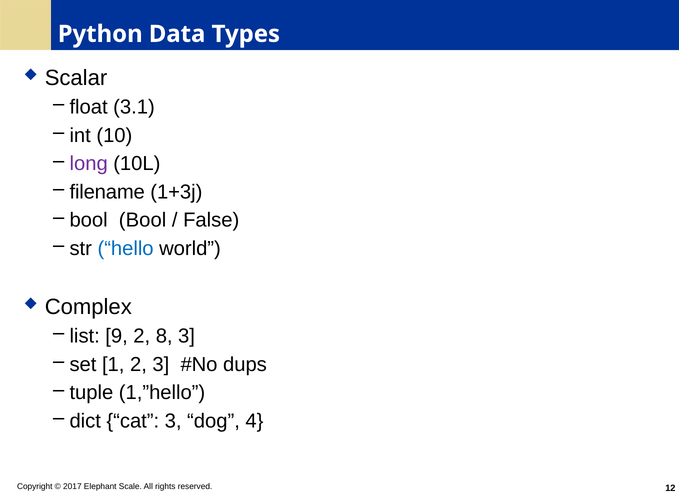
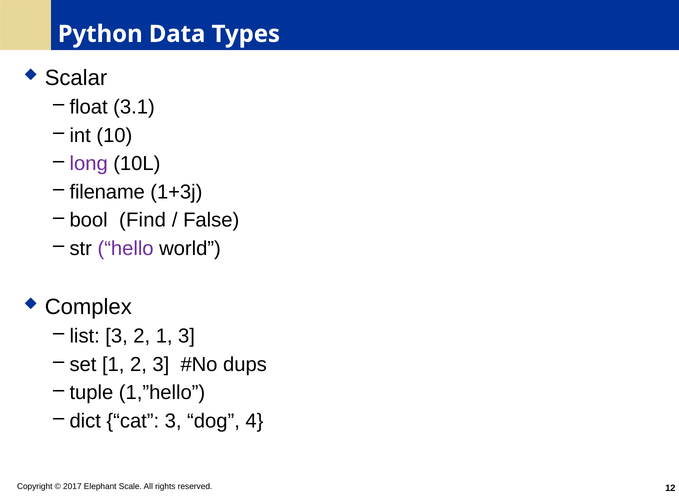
bool Bool: Bool -> Find (143, 220)
hello colour: blue -> purple (126, 248)
list 9: 9 -> 3 (117, 336)
2 8: 8 -> 1 (164, 336)
